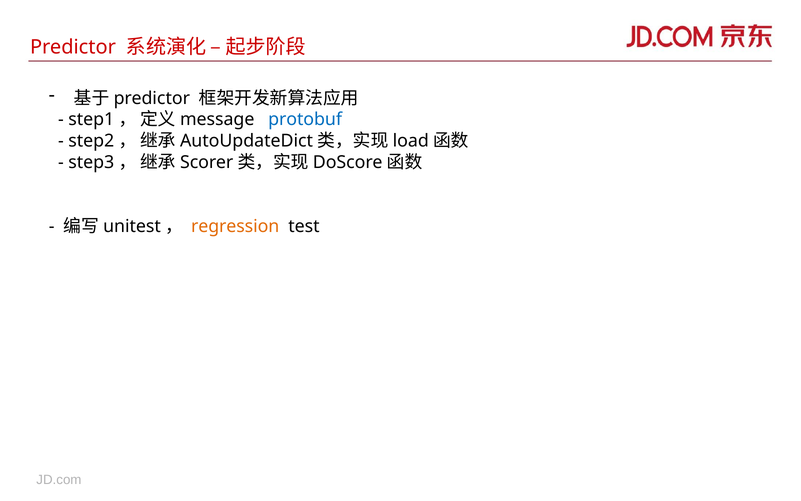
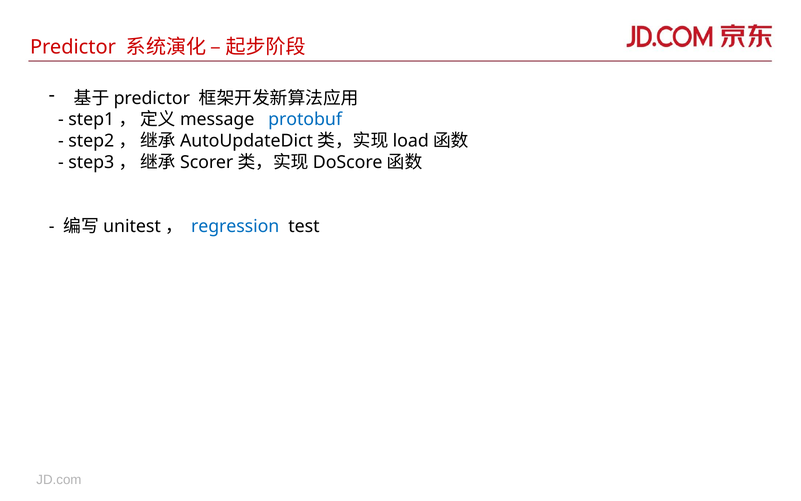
regression colour: orange -> blue (235, 226)
